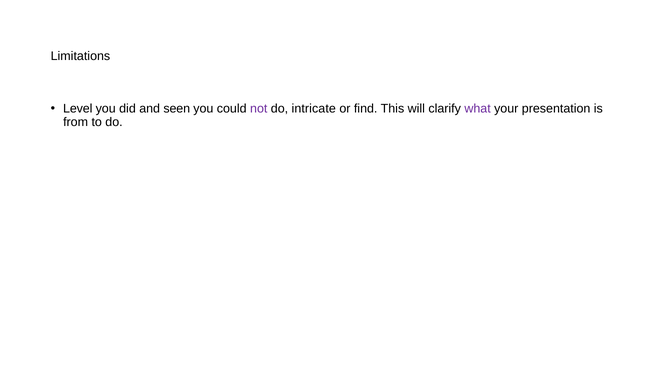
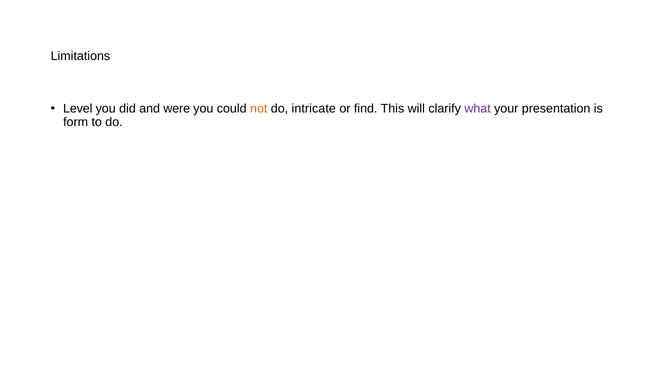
seen: seen -> were (177, 109)
not colour: purple -> orange (259, 109)
from: from -> form (76, 122)
